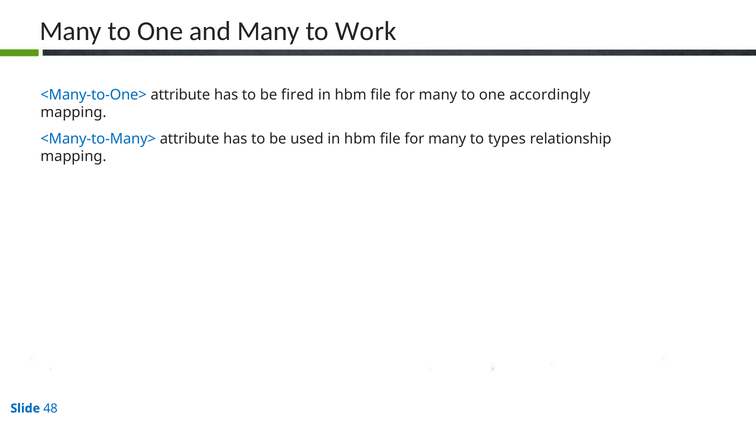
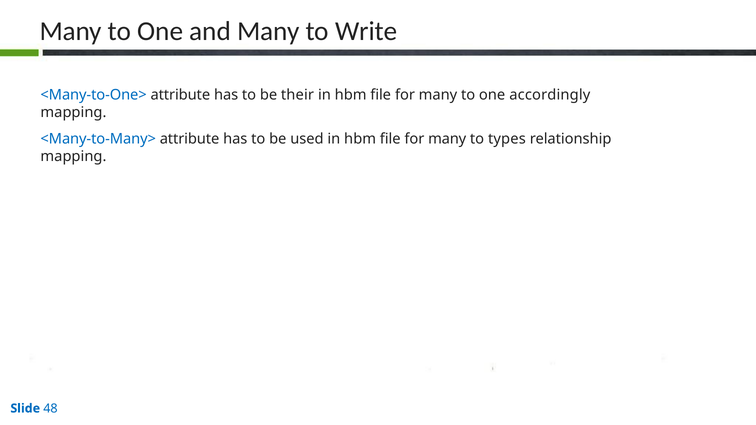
Work: Work -> Write (366, 31)
fired: fired -> their (297, 95)
